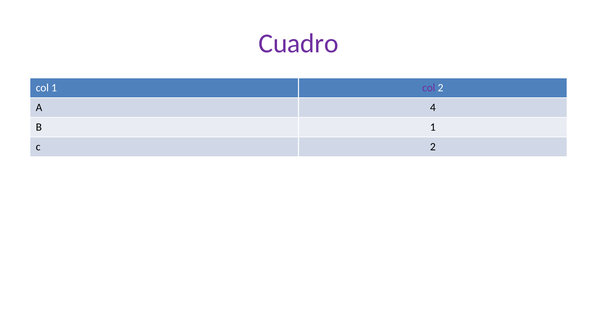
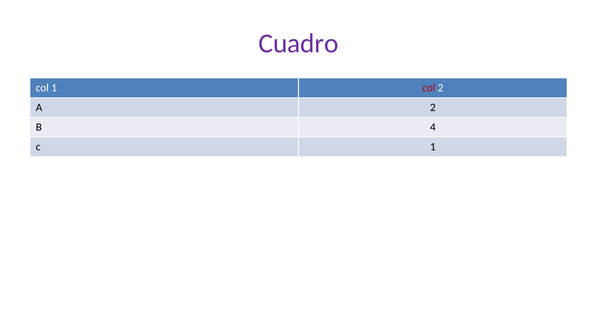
col colour: purple -> red (429, 88)
A 4: 4 -> 2 (433, 108)
B 1: 1 -> 4 (433, 127)
c 2: 2 -> 1 (433, 147)
